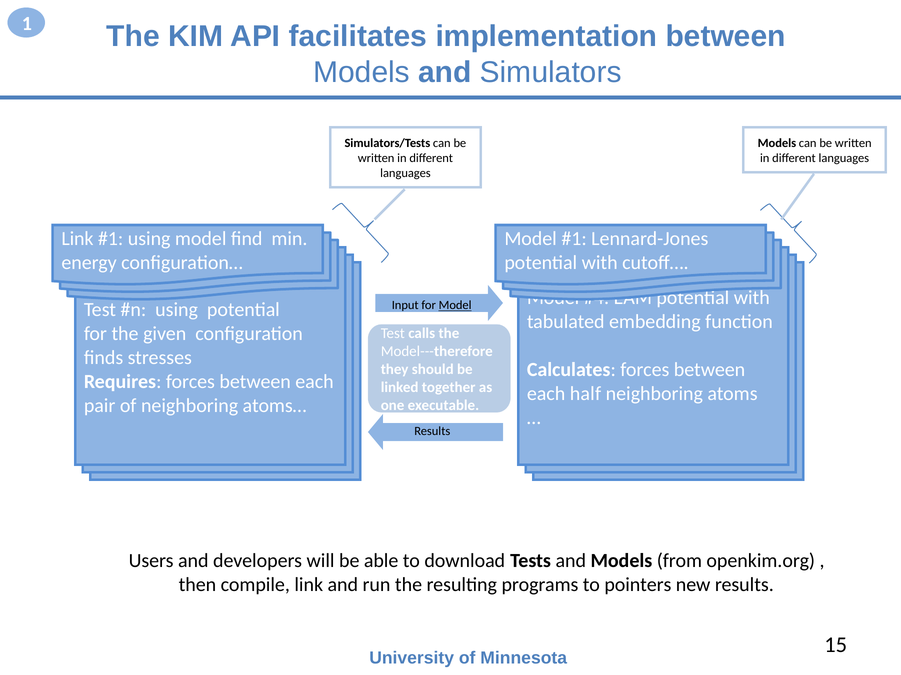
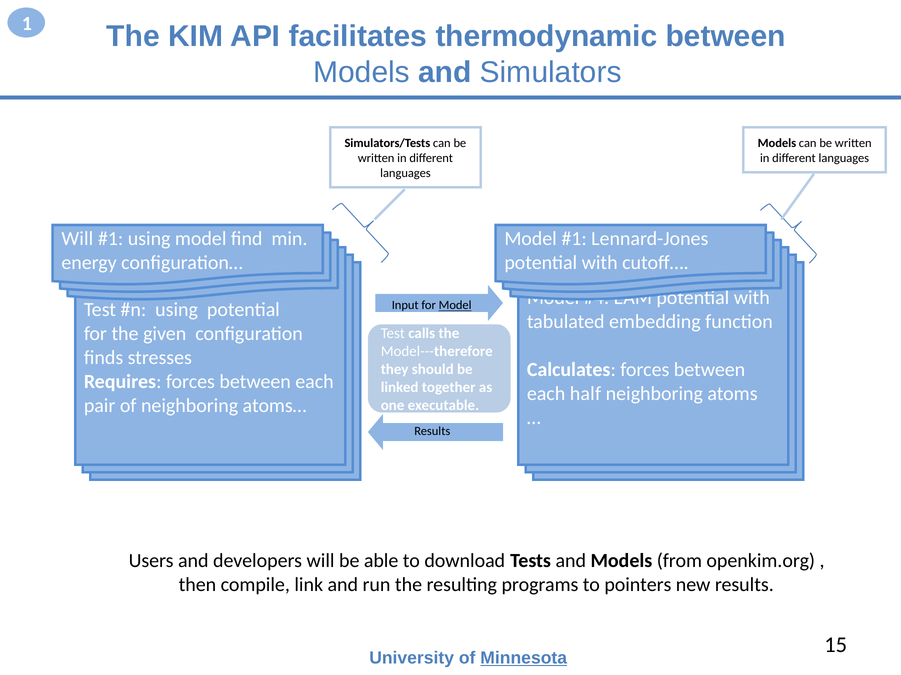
implementation: implementation -> thermodynamic (546, 37)
Link: Link -> Will (77, 239)
Minnesota underline: none -> present (524, 659)
